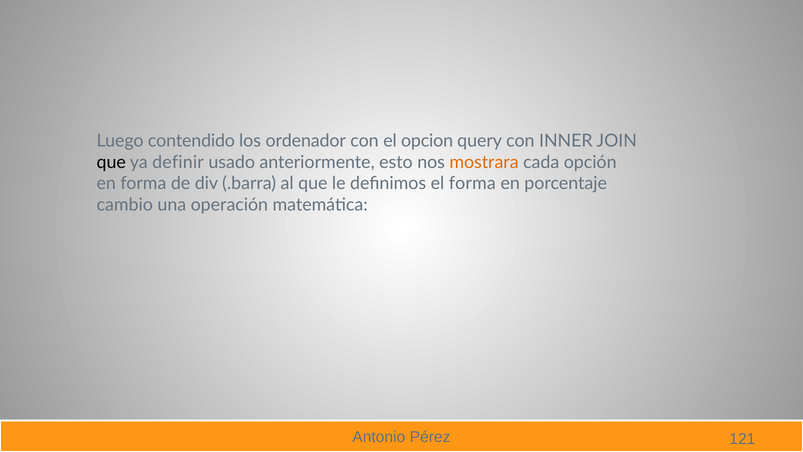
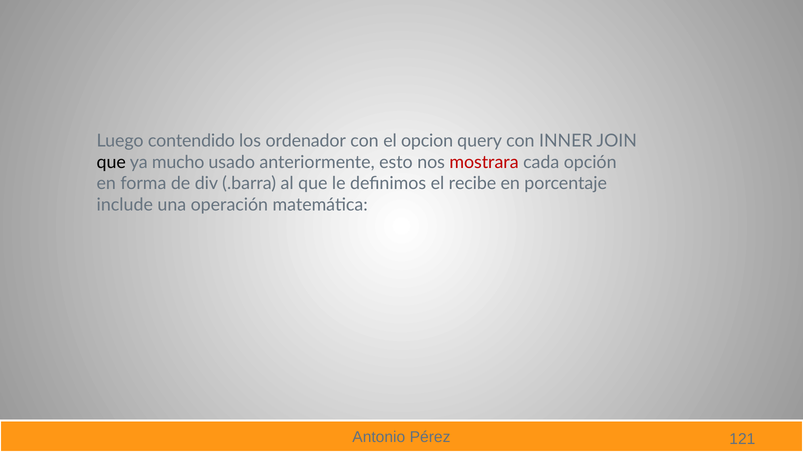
definir: definir -> mucho (178, 162)
mostrara colour: orange -> red (484, 162)
el forma: forma -> recibe (472, 183)
cambio: cambio -> include (125, 205)
